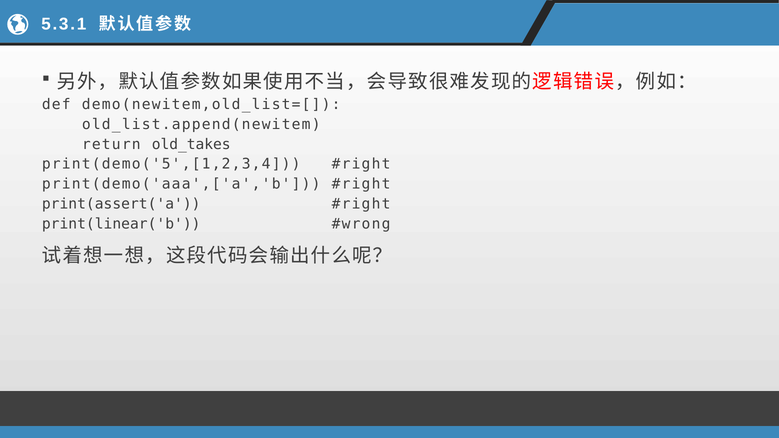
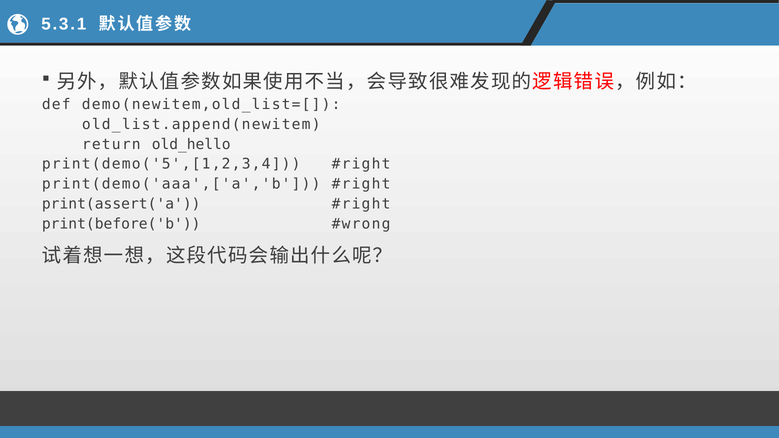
old_takes: old_takes -> old_hello (191, 144)
print(linear('b: print(linear('b -> print(before('b (121, 224)
